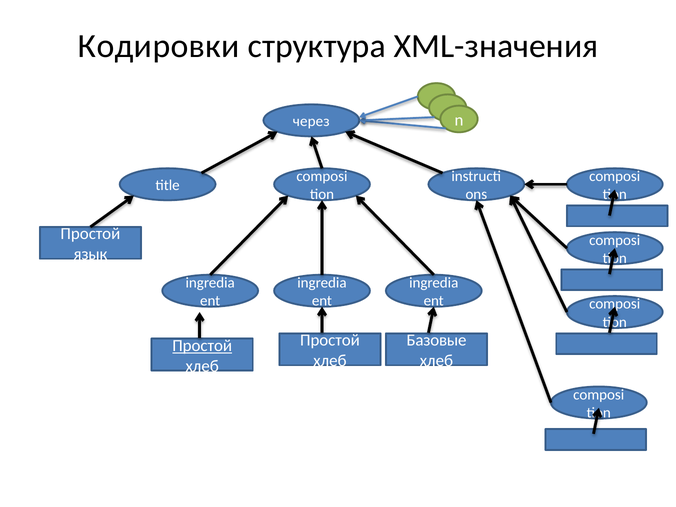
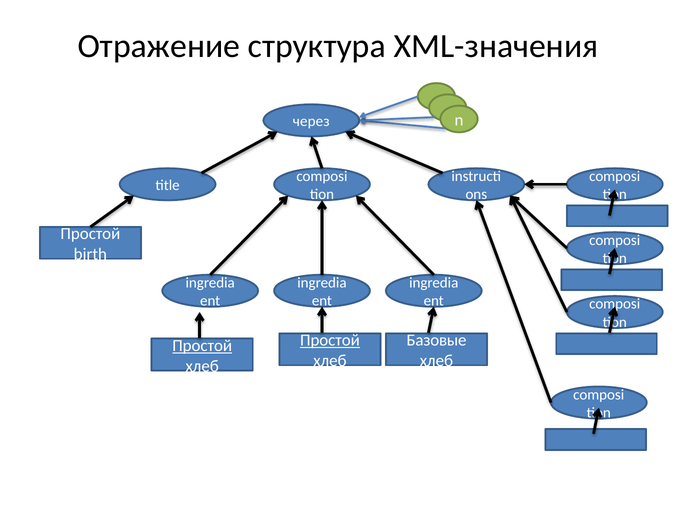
Кодировки: Кодировки -> Отражение (159, 46)
язык: язык -> birth (90, 254)
Простой underline: none -> present (330, 340)
